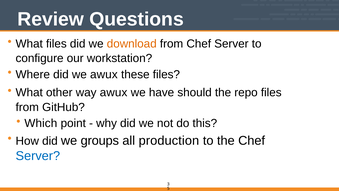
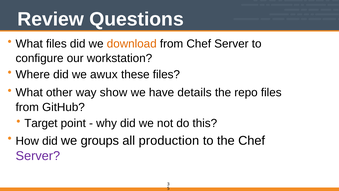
way awux: awux -> show (114, 92)
should: should -> details (195, 92)
Which: Which -> Target (41, 123)
Server colour: blue -> purple (38, 156)
